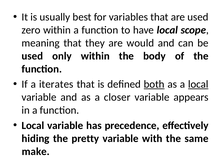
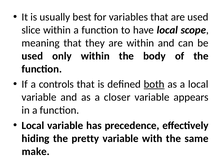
zero: zero -> slice (31, 30)
are would: would -> within (140, 43)
iterates: iterates -> controls (56, 84)
local underline: present -> none (198, 84)
